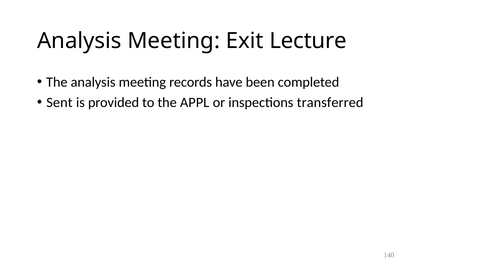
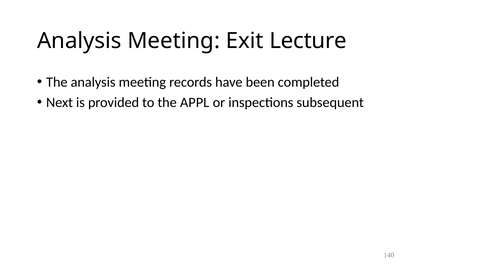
Sent: Sent -> Next (60, 103)
transferred: transferred -> subsequent (330, 103)
